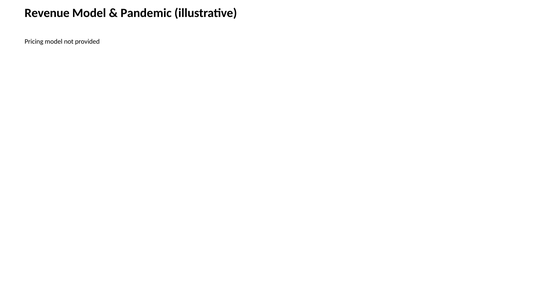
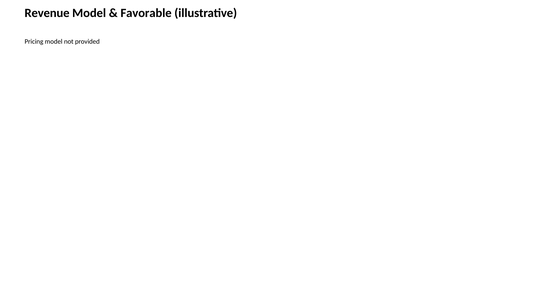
Pandemic: Pandemic -> Favorable (146, 13)
